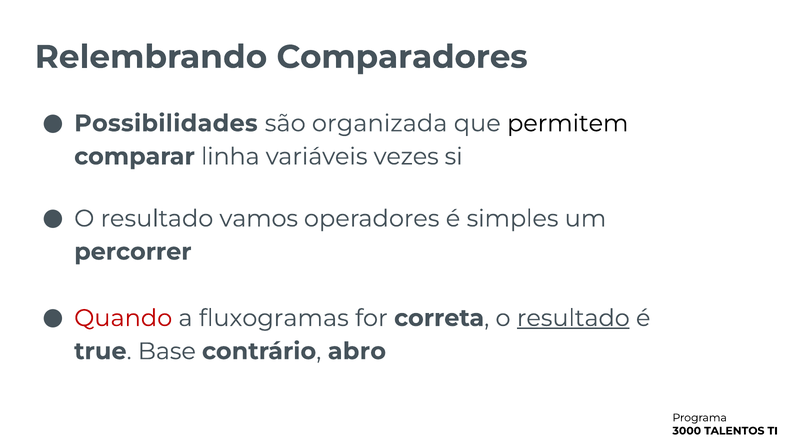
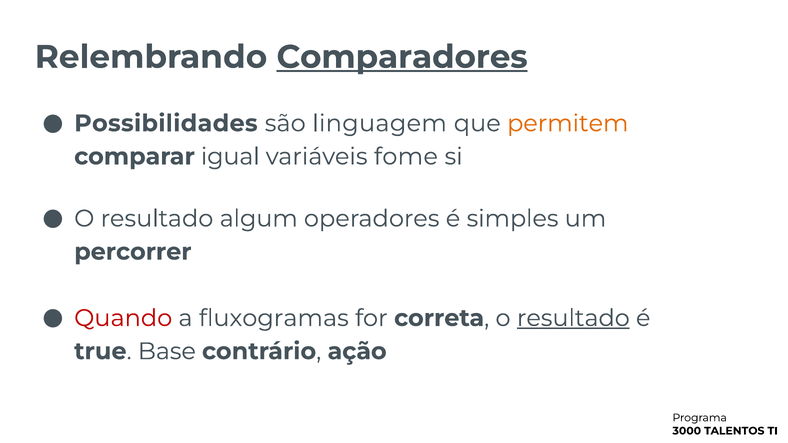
Comparadores underline: none -> present (402, 57)
organizada: organizada -> linguagem (380, 123)
permitem colour: black -> orange (568, 123)
linha: linha -> igual (230, 157)
vezes: vezes -> fome (406, 157)
vamos: vamos -> algum (259, 219)
abro: abro -> ação (357, 351)
